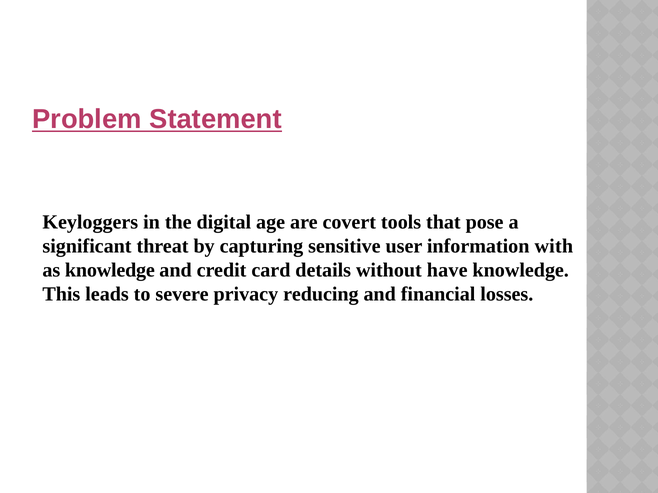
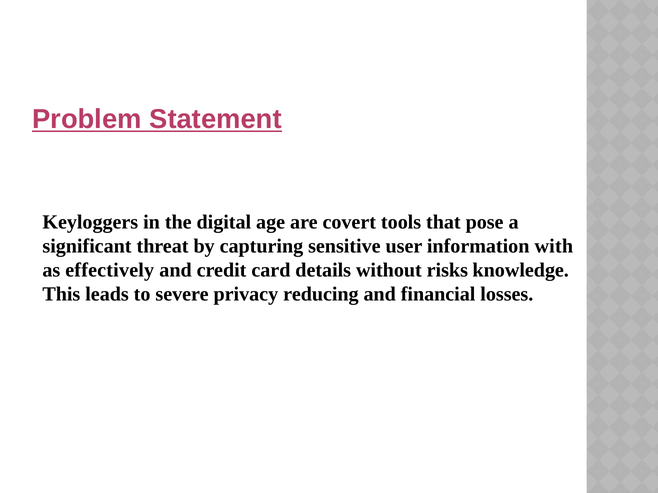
as knowledge: knowledge -> effectively (110, 271)
have: have -> risks (447, 271)
